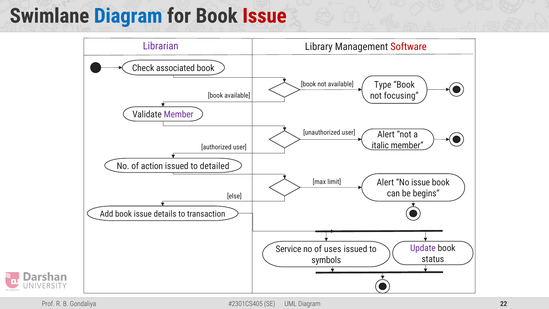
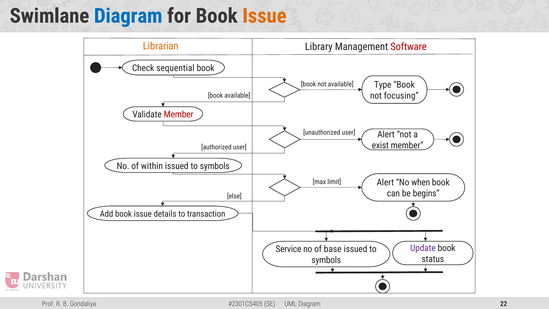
Issue colour: red -> orange (264, 16)
Librarian colour: purple -> orange (161, 46)
associated: associated -> sequential (175, 68)
Member colour: purple -> red (179, 114)
italic: italic -> exist (380, 145)
action: action -> within (152, 166)
detailed: detailed -> symbols (215, 166)
No issue: issue -> when (421, 182)
uses: uses -> base (333, 249)
